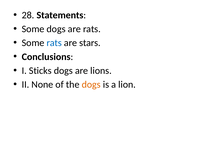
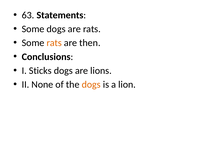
28: 28 -> 63 (28, 15)
rats colour: blue -> orange (54, 43)
stars: stars -> then (90, 43)
